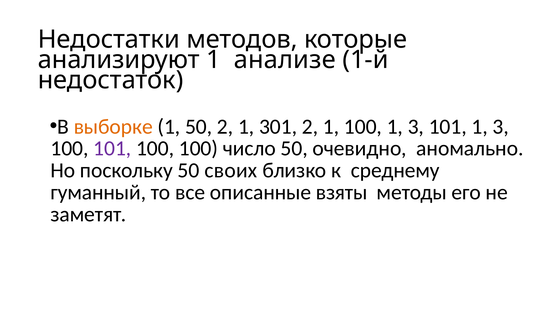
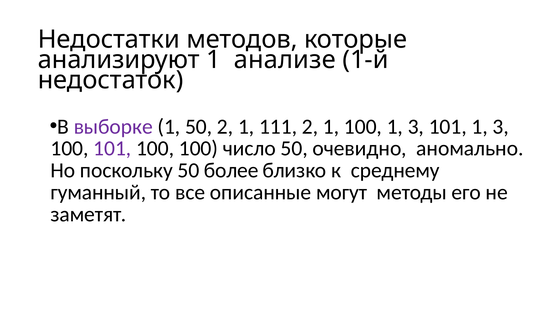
выборке colour: orange -> purple (113, 127)
301: 301 -> 111 (278, 127)
своих: своих -> более (231, 171)
взяты: взяты -> могут (342, 193)
